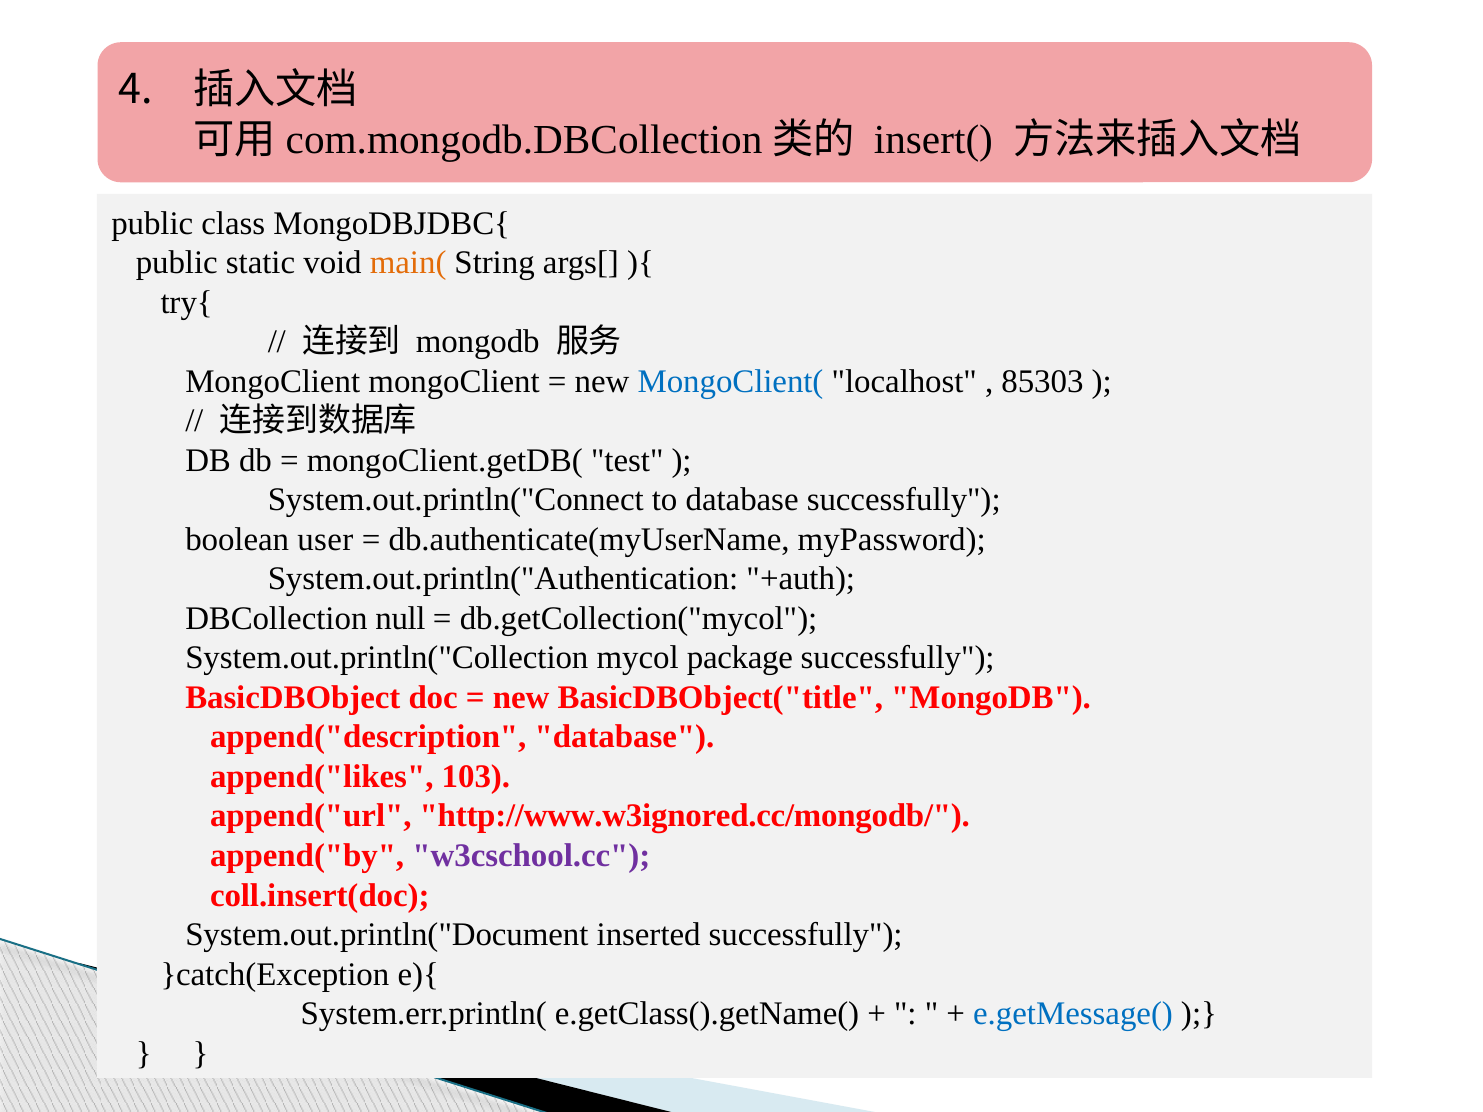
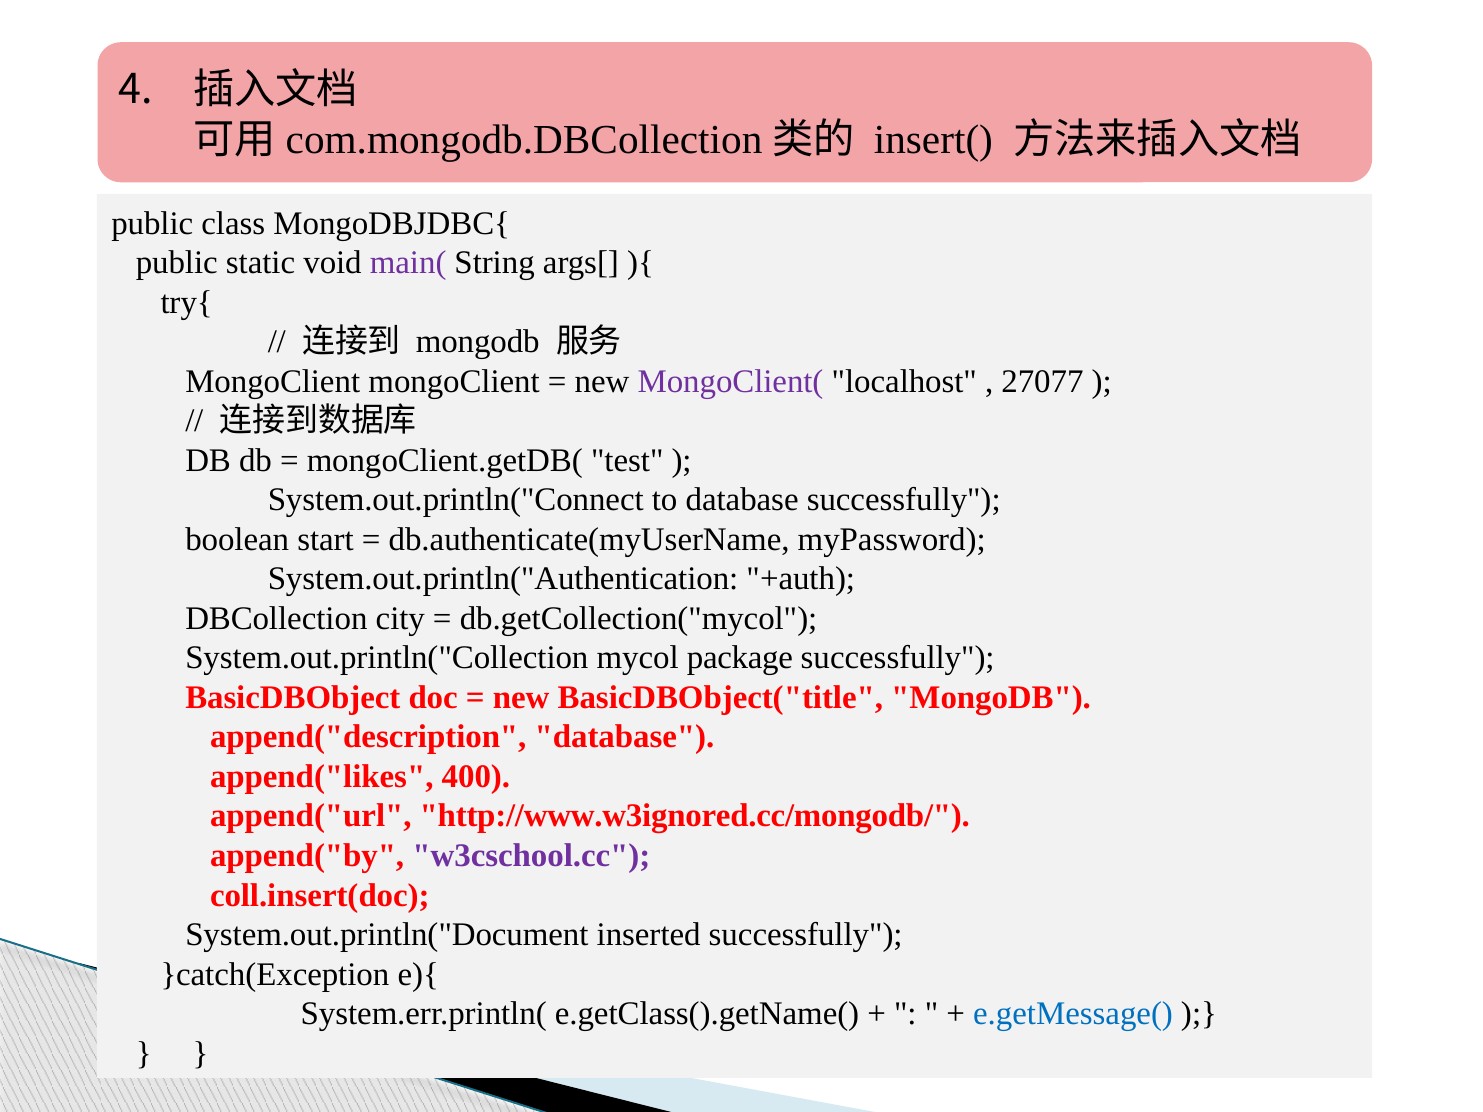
main( colour: orange -> purple (408, 263)
MongoClient( colour: blue -> purple (731, 381)
85303: 85303 -> 27077 (1042, 381)
user: user -> start (326, 540)
null: null -> city (400, 619)
103: 103 -> 400 (476, 777)
